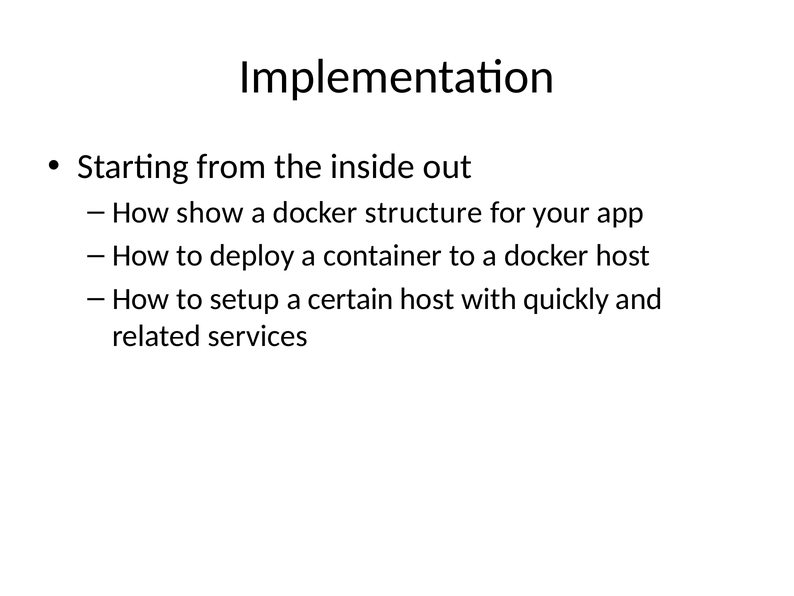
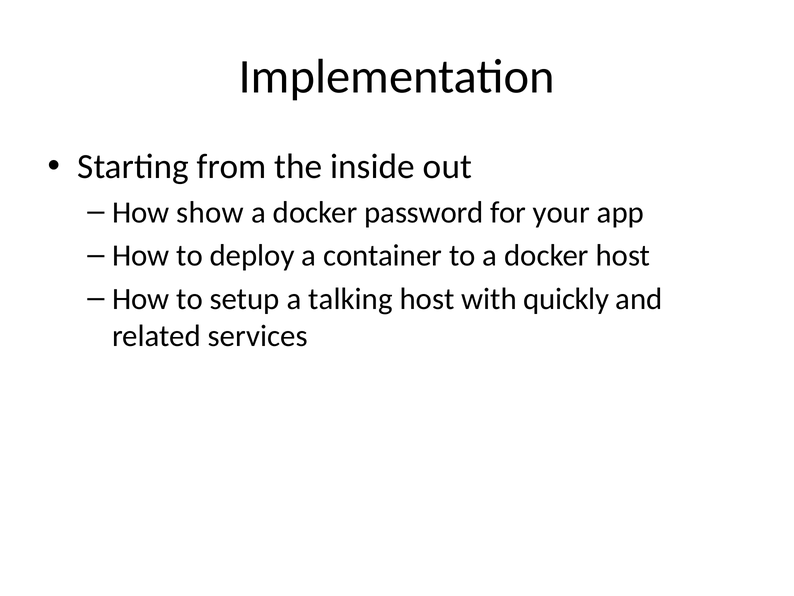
structure: structure -> password (424, 212)
certain: certain -> talking (351, 299)
